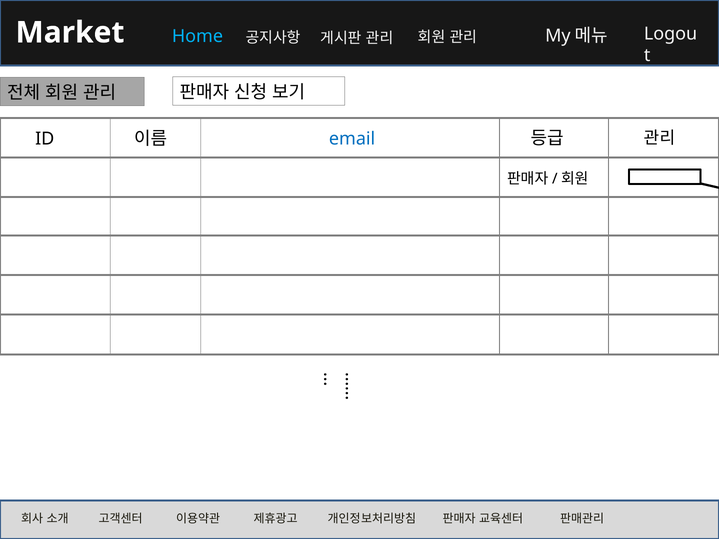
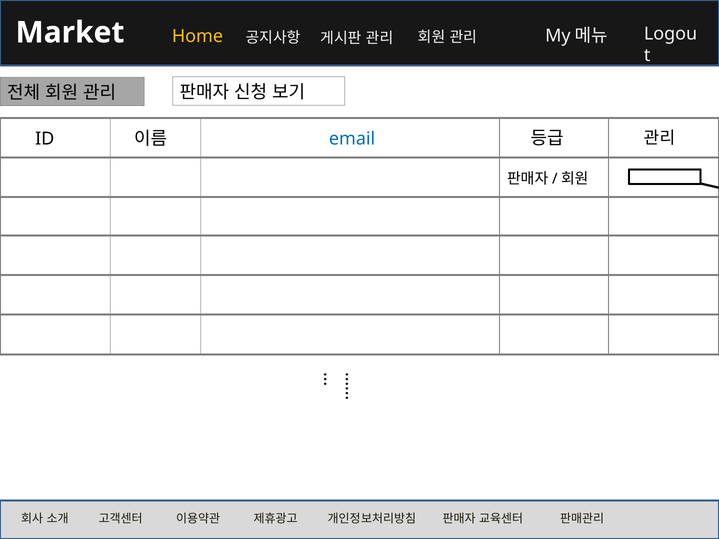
Home colour: light blue -> yellow (197, 36)
